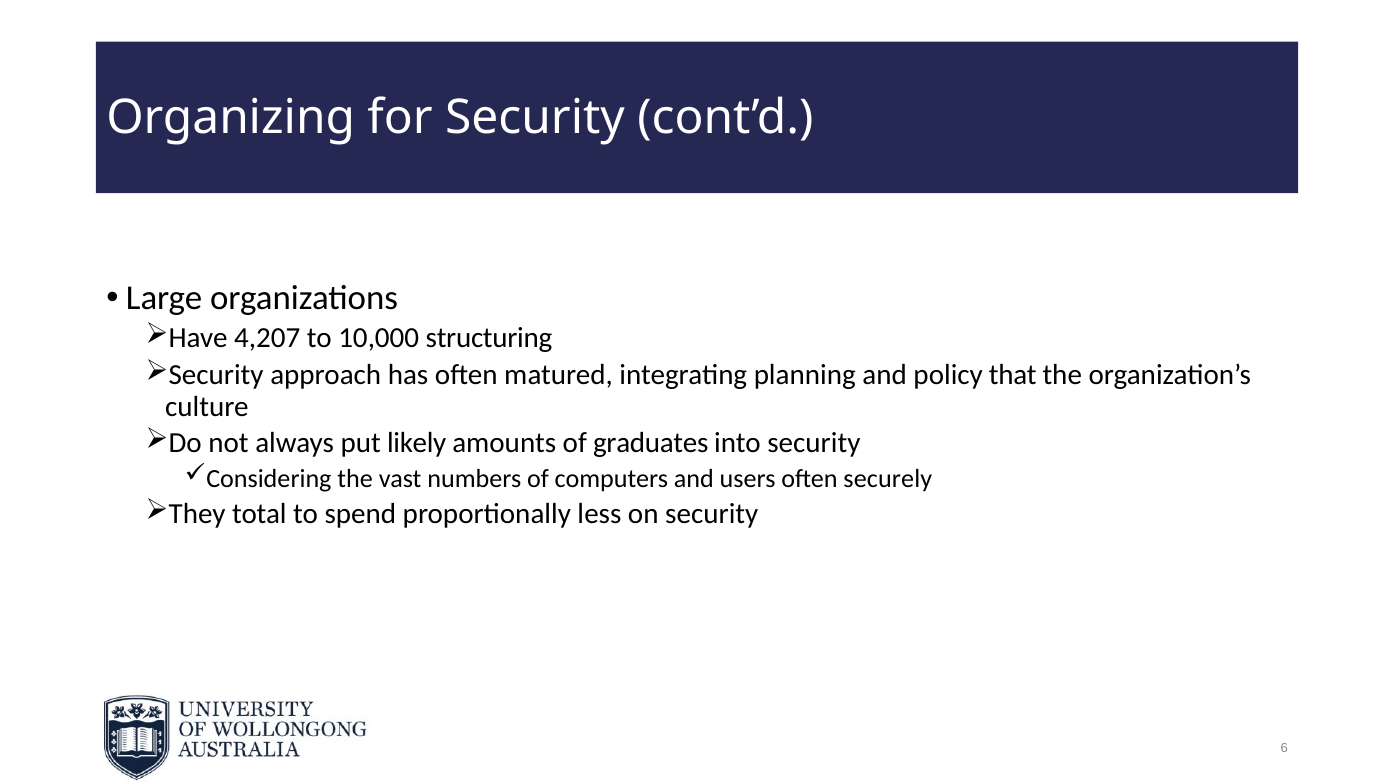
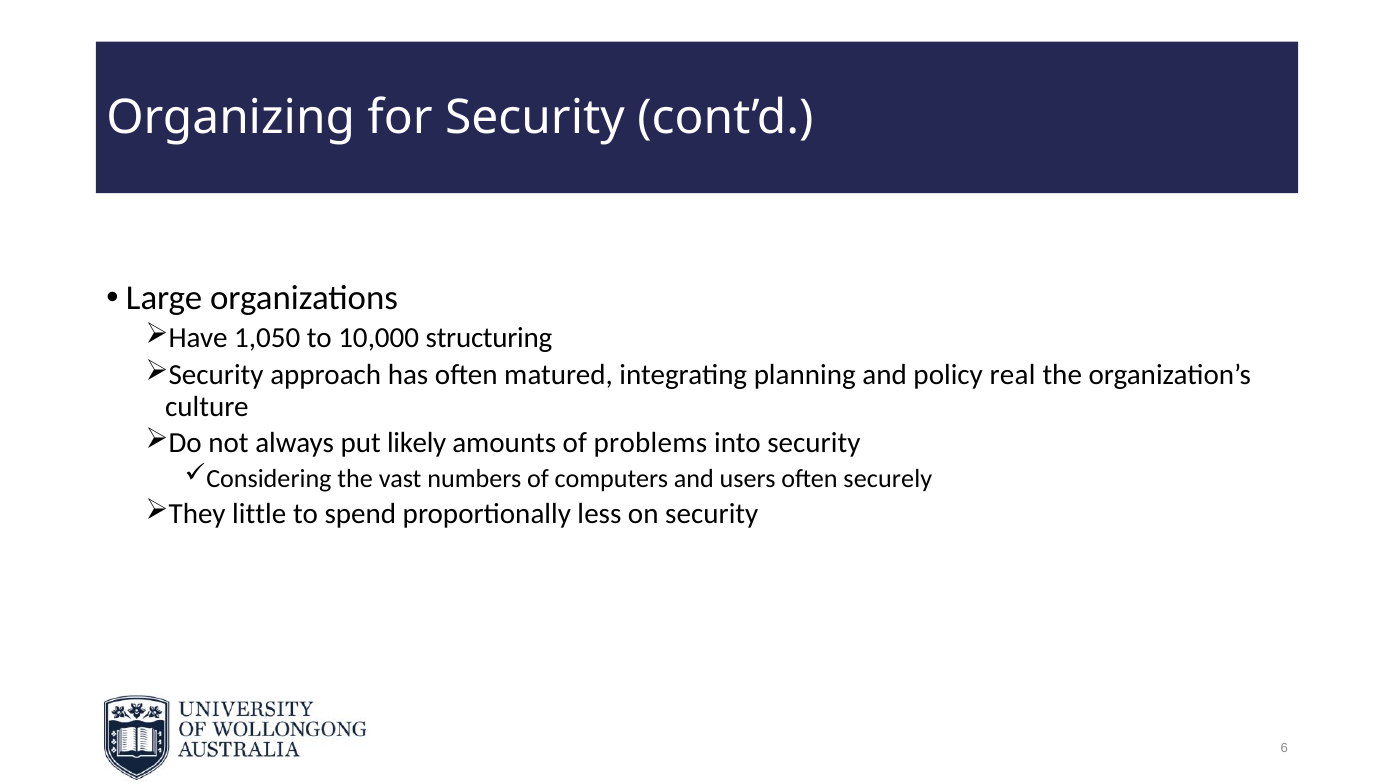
4,207: 4,207 -> 1,050 (267, 338)
that: that -> real (1013, 375)
graduates: graduates -> problems (650, 443)
total: total -> little (259, 514)
